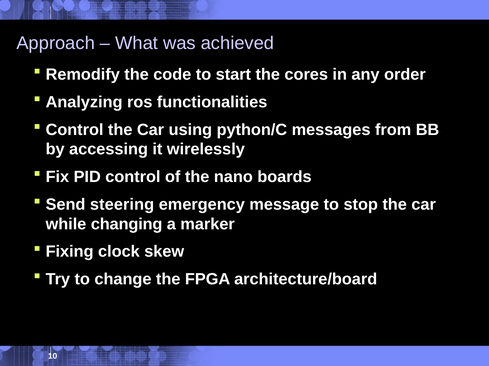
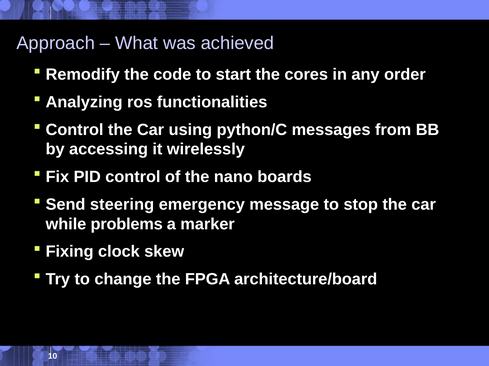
changing: changing -> problems (127, 224)
